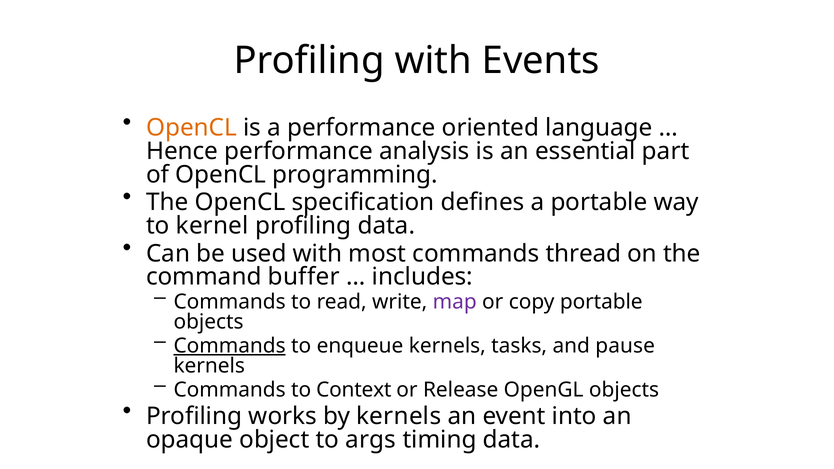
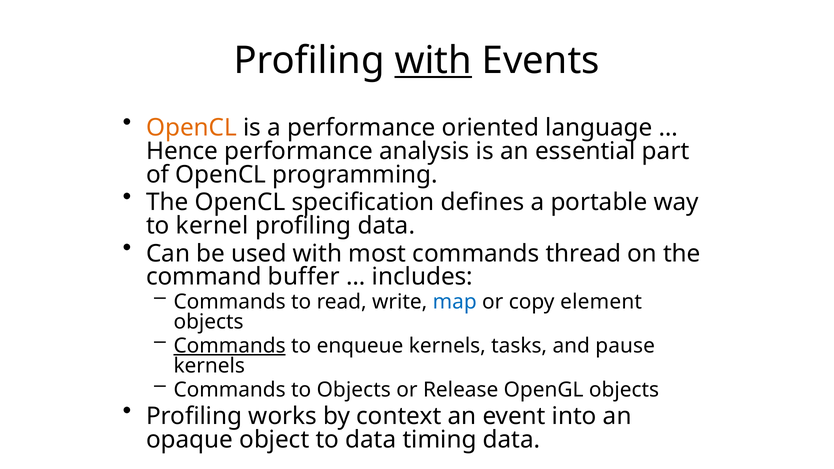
with underline: none -> present (433, 61)
map colour: purple -> blue (455, 302)
copy portable: portable -> element (601, 302)
to Context: Context -> Objects (354, 390)
by kernels: kernels -> context (399, 417)
to args: args -> data (371, 440)
